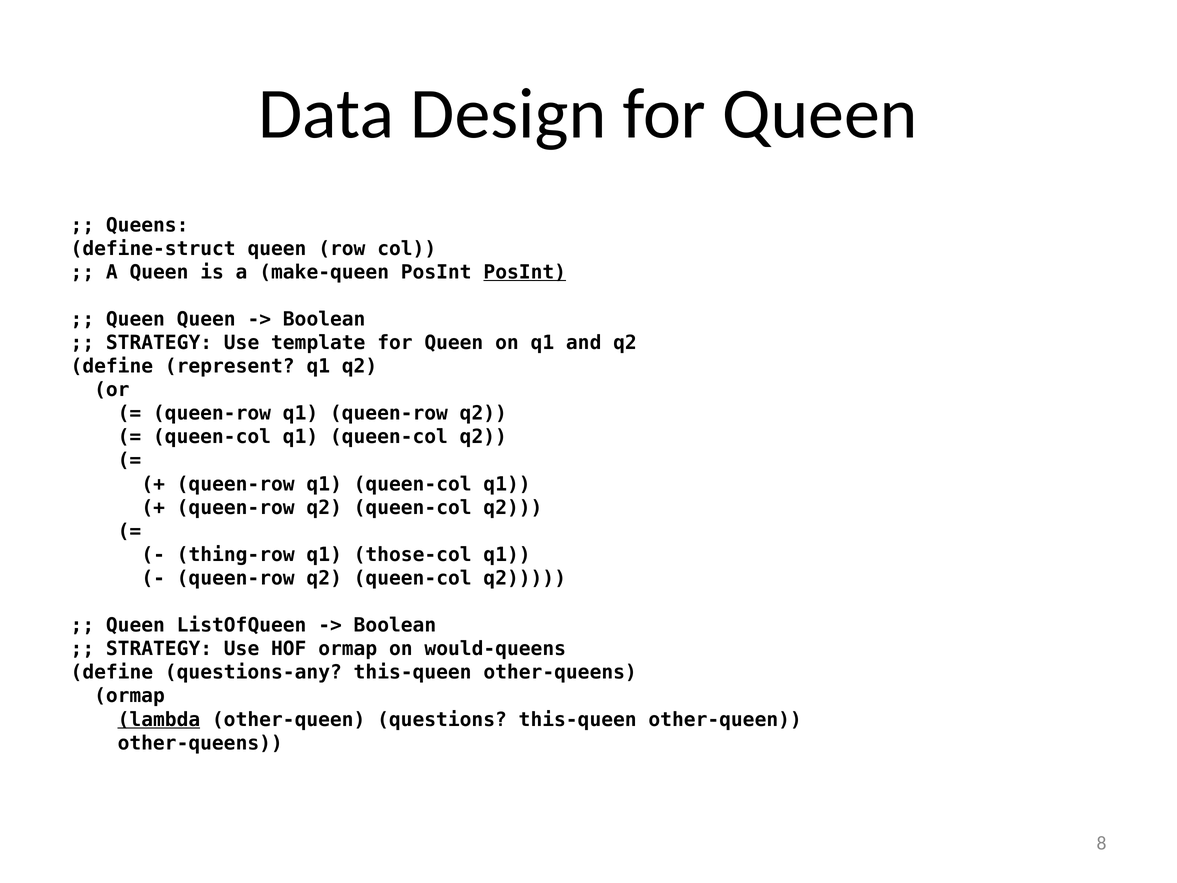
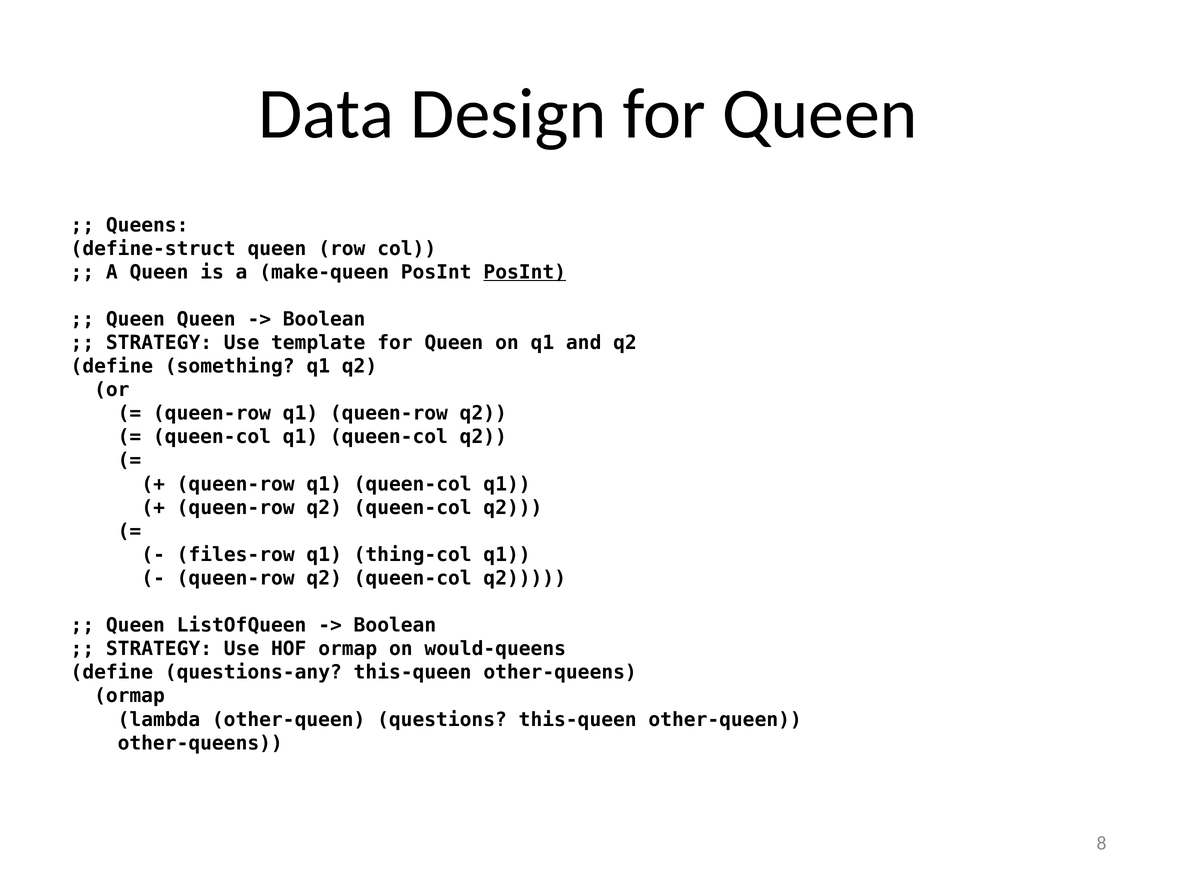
represent: represent -> something (230, 366)
thing-row: thing-row -> files-row (236, 555)
those-col: those-col -> thing-col (413, 555)
lambda underline: present -> none (159, 719)
